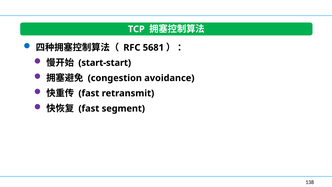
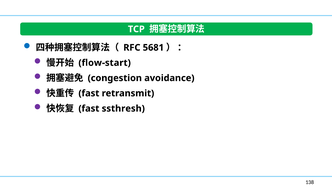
start-start: start-start -> flow-start (105, 63)
segment: segment -> ssthresh (123, 108)
